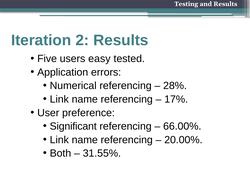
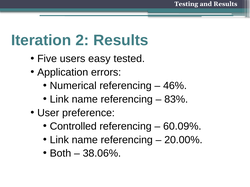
28%: 28% -> 46% (175, 86)
17%: 17% -> 83% (176, 100)
Significant: Significant -> Controlled (73, 127)
66.00%: 66.00% -> 60.09% (182, 127)
31.55%: 31.55% -> 38.06% (102, 154)
